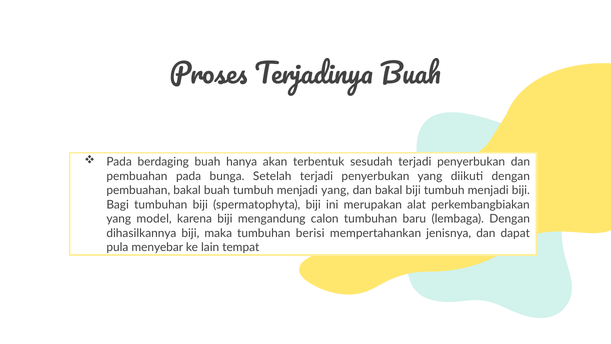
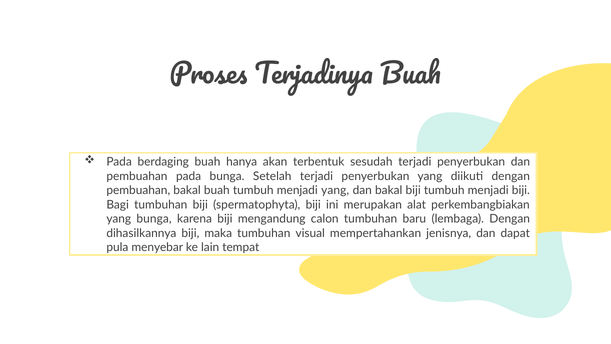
yang model: model -> bunga (154, 219)
berisi: berisi -> visual (310, 233)
